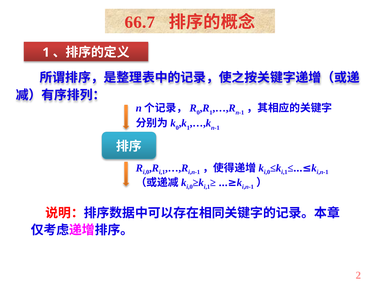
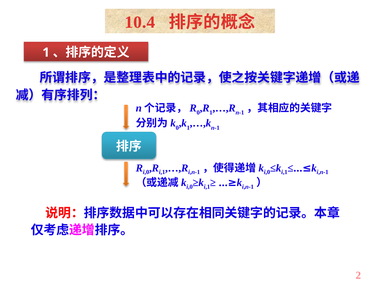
66.7: 66.7 -> 10.4 (140, 22)
